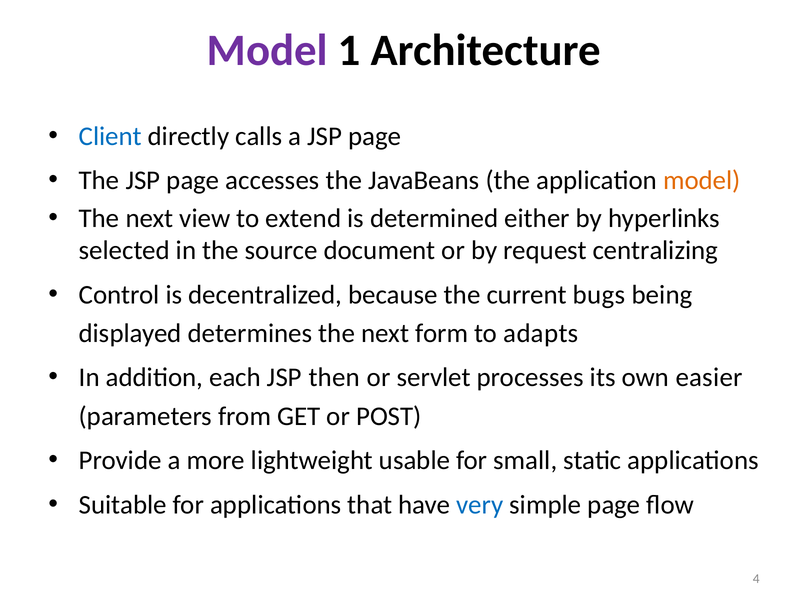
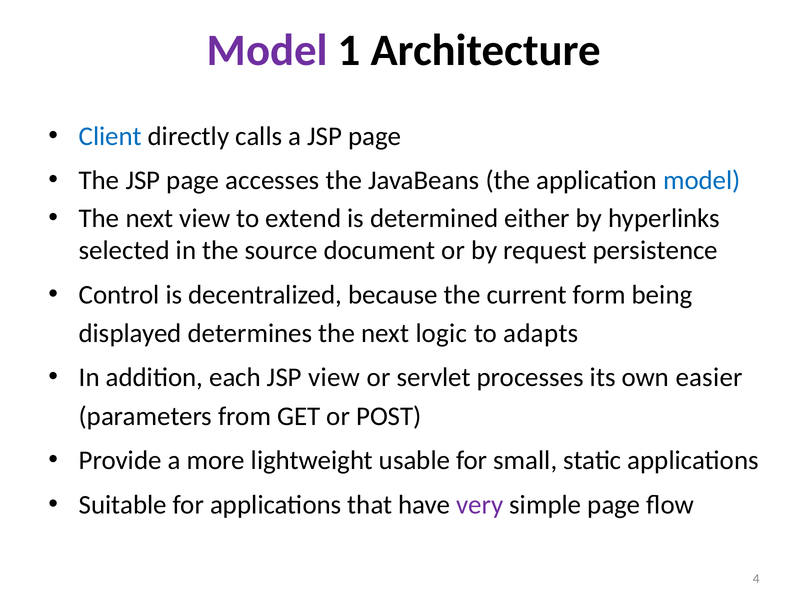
model colour: orange -> blue (702, 180)
centralizing: centralizing -> persistence (655, 250)
bugs: bugs -> form (599, 295)
form: form -> logic (441, 333)
JSP then: then -> view (334, 378)
very colour: blue -> purple (480, 505)
